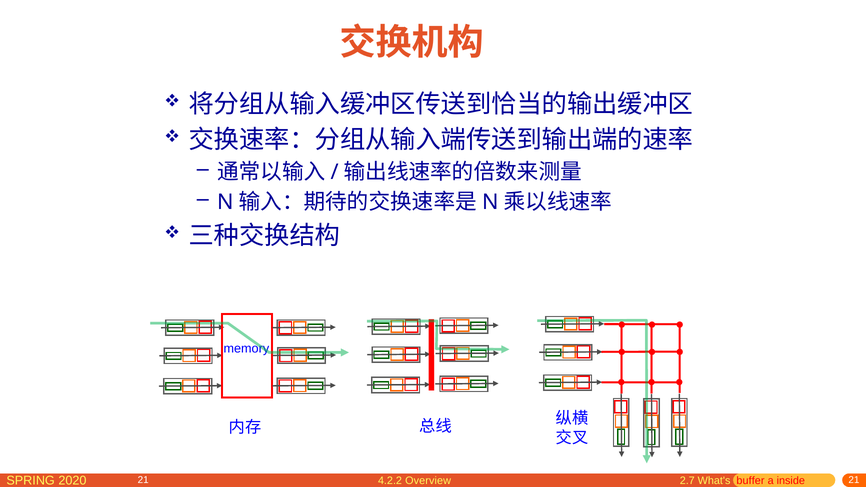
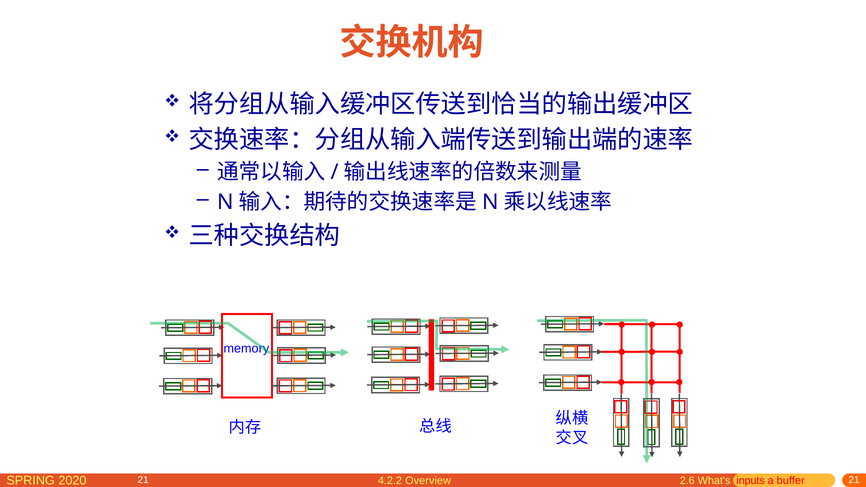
2.7: 2.7 -> 2.6 (687, 481)
What's buffer: buffer -> inputs (751, 481)
a inside: inside -> buffer (791, 481)
